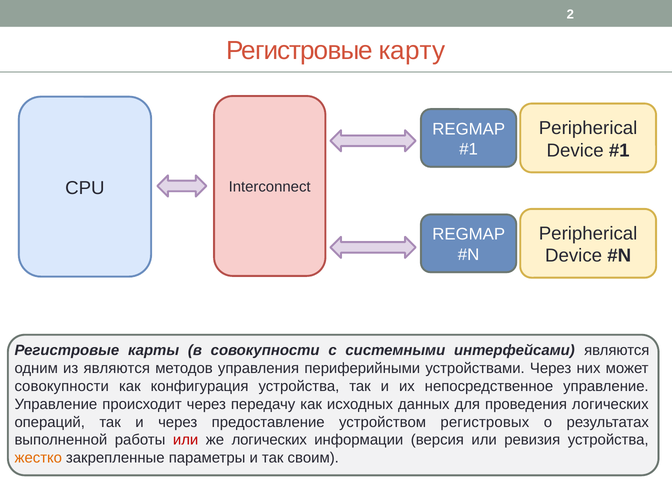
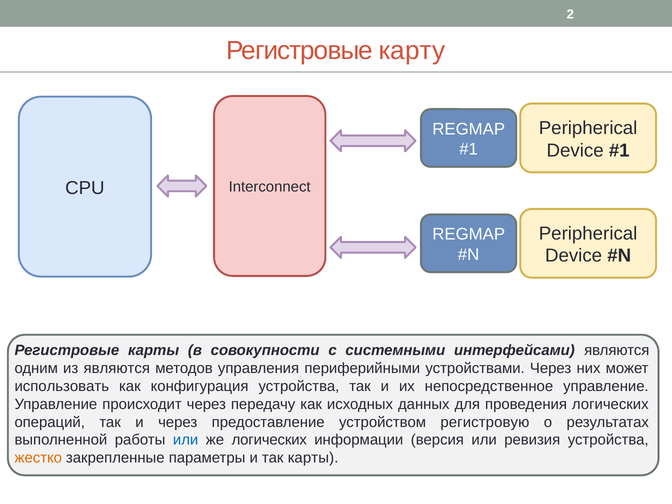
совокупности: совокупности -> использовать (62, 386)
регистровых: регистровых -> регистровую (485, 422)
или colour: red -> blue (186, 440)
так своим: своим -> карты (313, 458)
